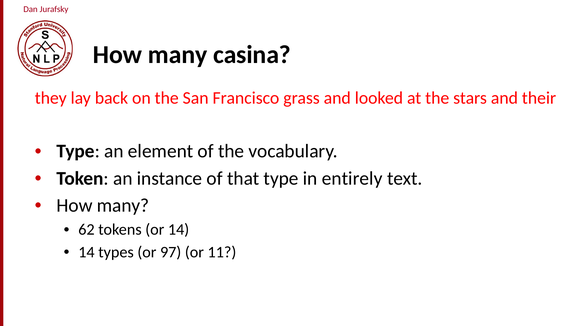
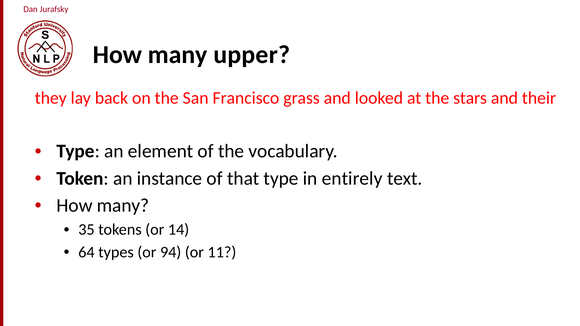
casina: casina -> upper (252, 55)
62: 62 -> 35 (86, 230)
14: 14 -> 64 (86, 252)
97: 97 -> 94 (171, 252)
